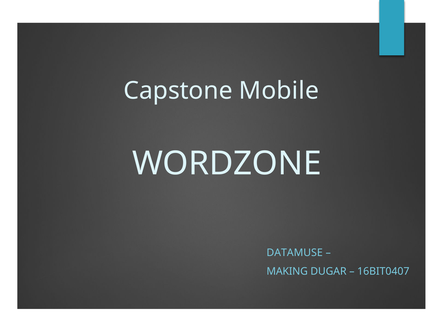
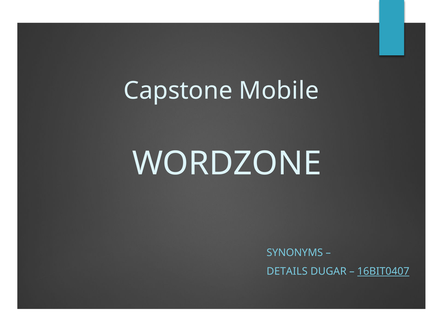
DATAMUSE: DATAMUSE -> SYNONYMS (295, 253)
MAKING: MAKING -> DETAILS (287, 272)
16BIT0407 underline: none -> present (383, 272)
